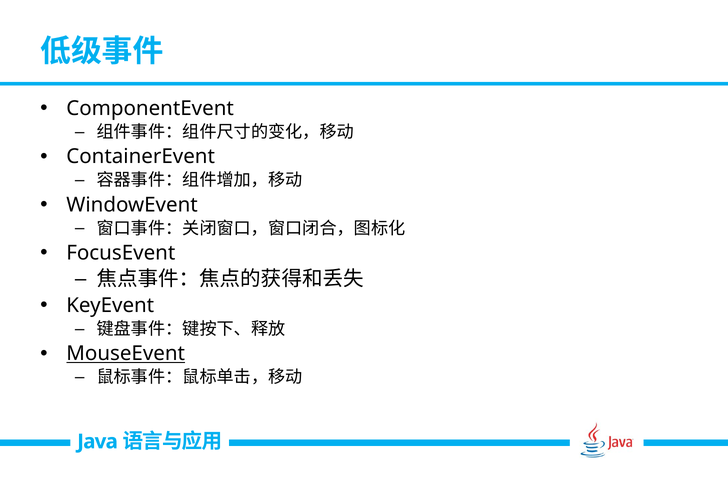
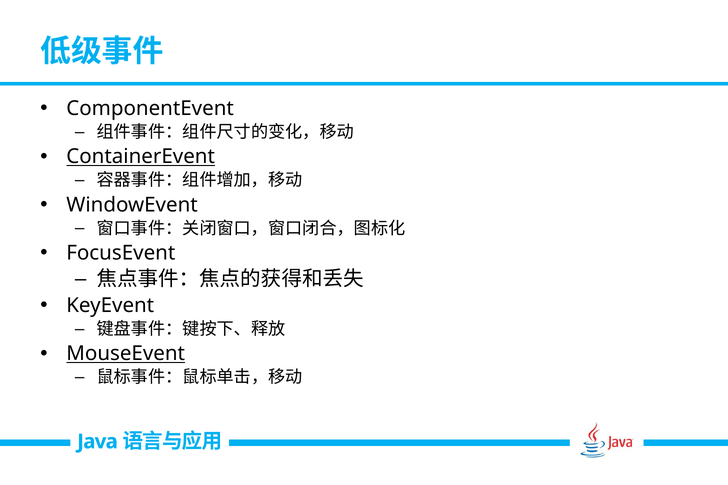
ContainerEvent underline: none -> present (141, 157)
